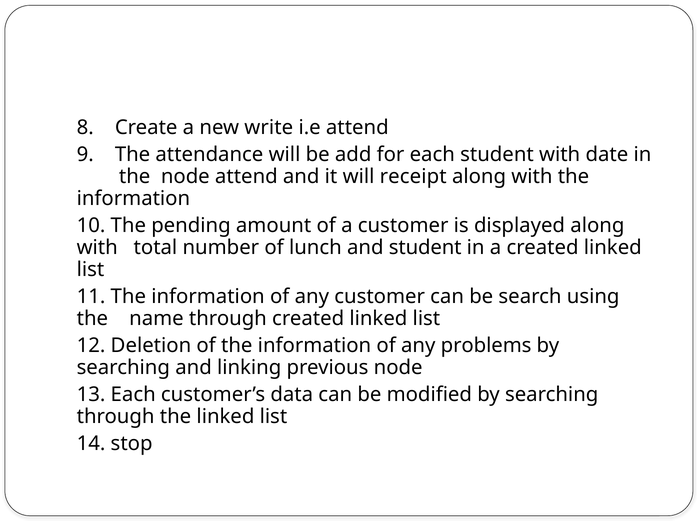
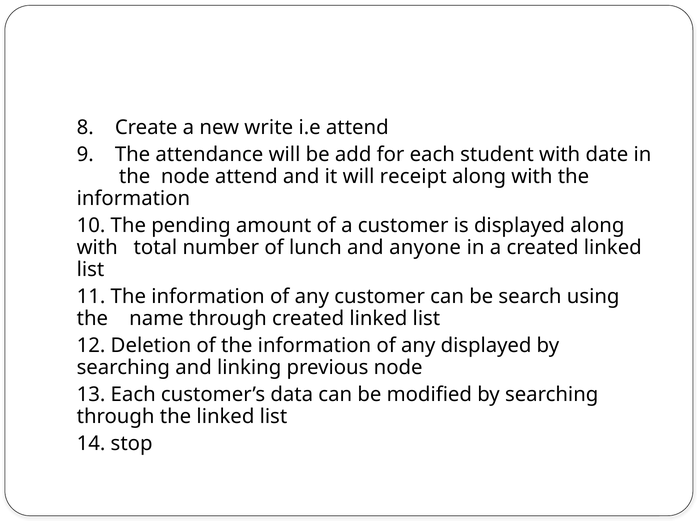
and student: student -> anyone (425, 248)
any problems: problems -> displayed (486, 346)
